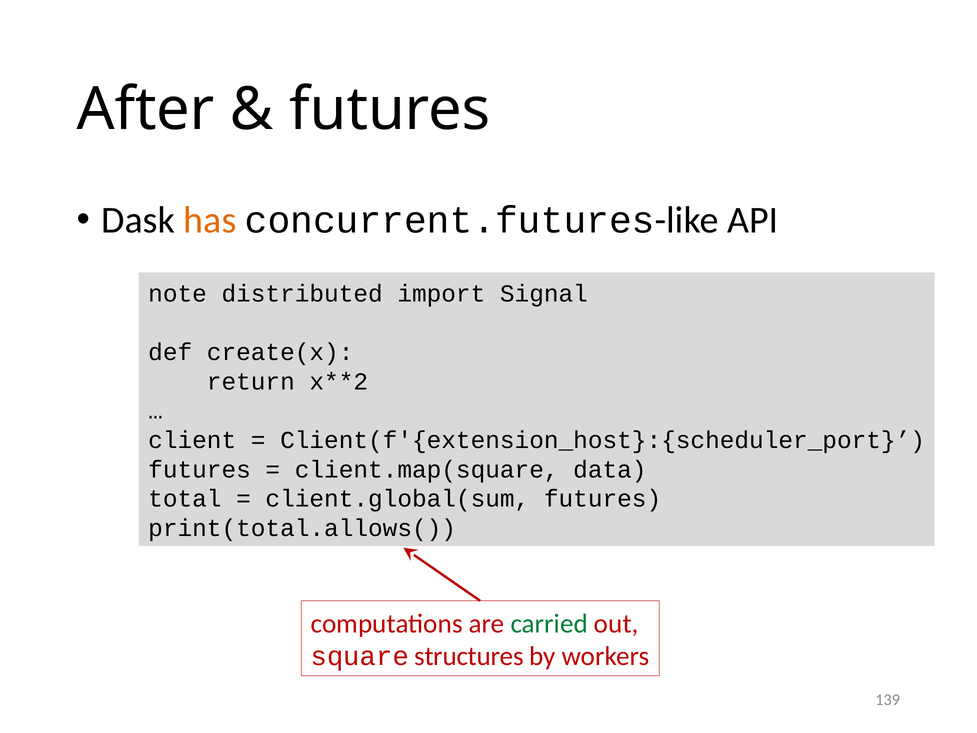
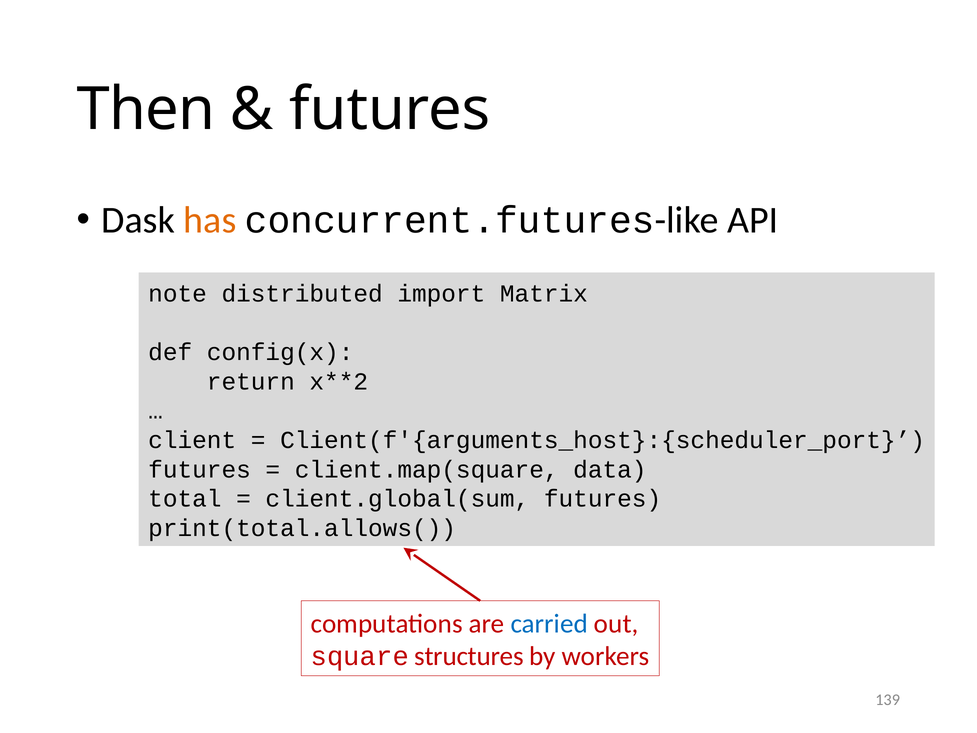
After: After -> Then (146, 109)
Signal: Signal -> Matrix (544, 294)
create(x: create(x -> config(x (280, 352)
Client(f'{extension_host}:{scheduler_port: Client(f'{extension_host}:{scheduler_port -> Client(f'{arguments_host}:{scheduler_port (603, 440)
carried colour: green -> blue (549, 624)
